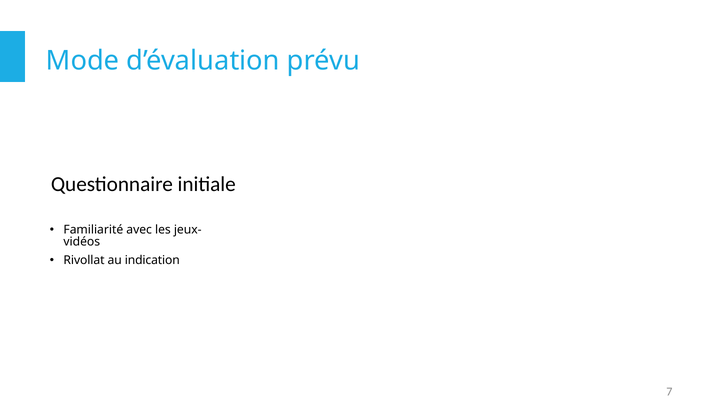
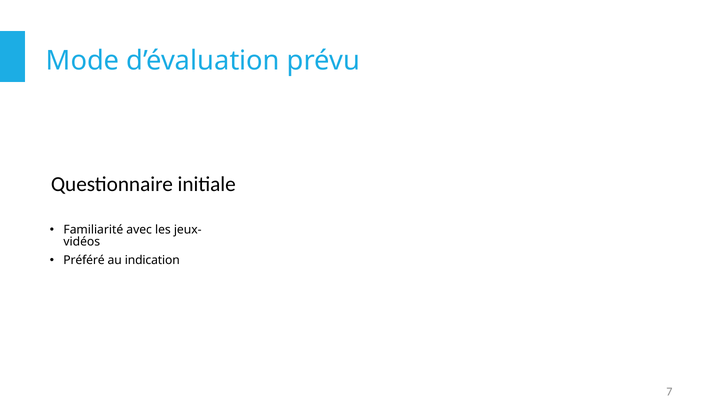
Rivollat: Rivollat -> Préféré (84, 260)
